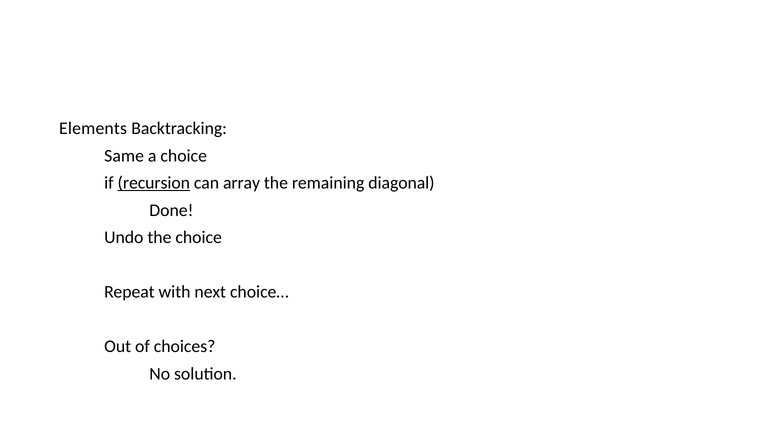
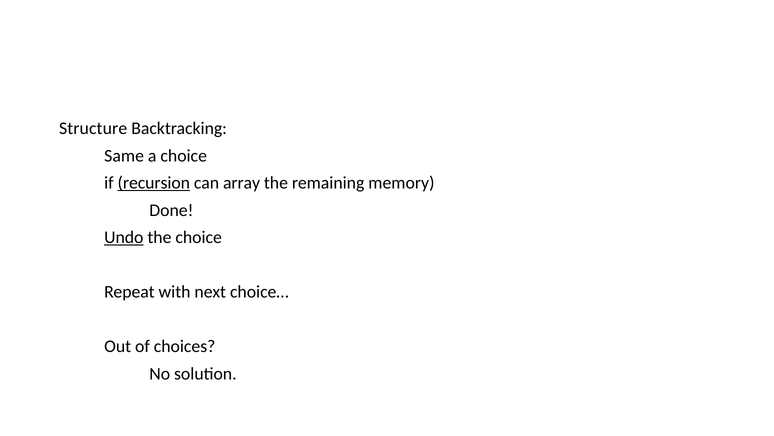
Elements: Elements -> Structure (93, 128)
diagonal: diagonal -> memory (401, 183)
Undo underline: none -> present (124, 237)
